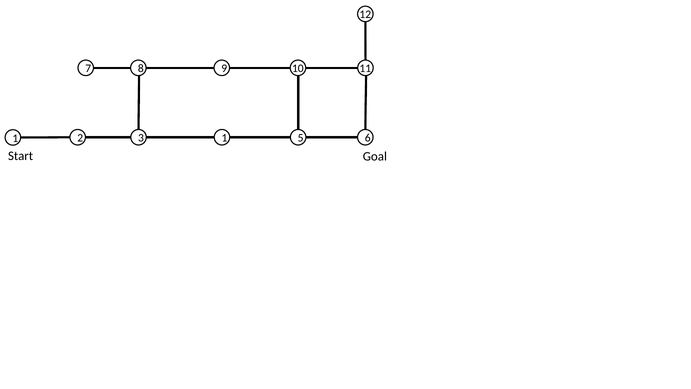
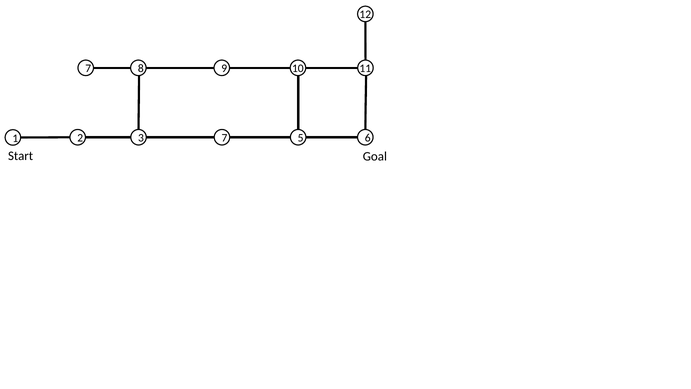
3 1: 1 -> 7 (224, 138)
